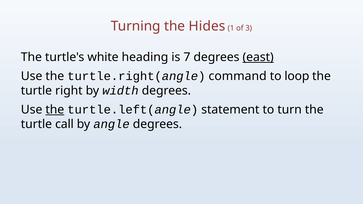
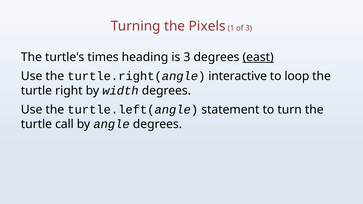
Hides: Hides -> Pixels (207, 26)
white: white -> times (103, 57)
is 7: 7 -> 3 (187, 57)
command: command -> interactive (238, 76)
the underline: present -> none (55, 110)
